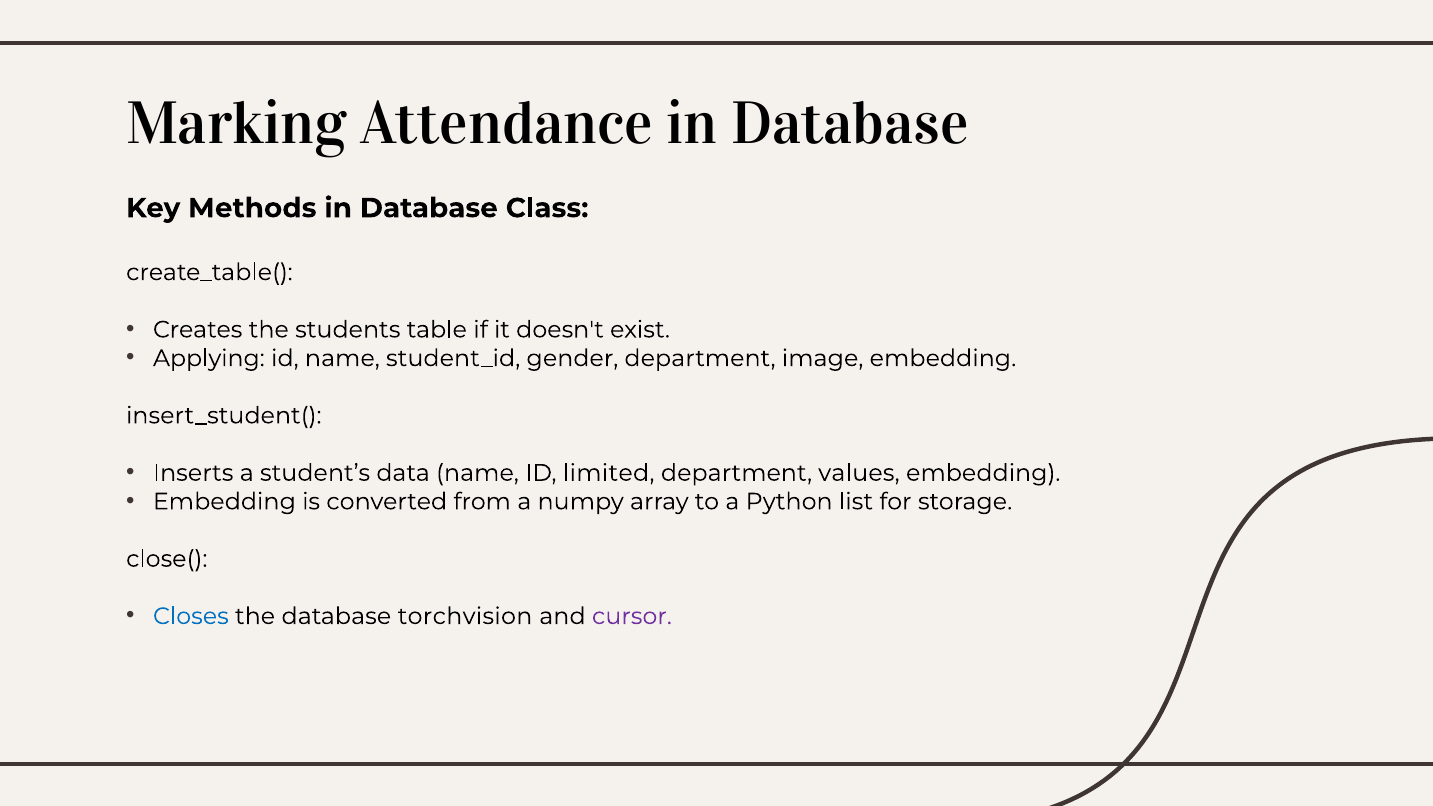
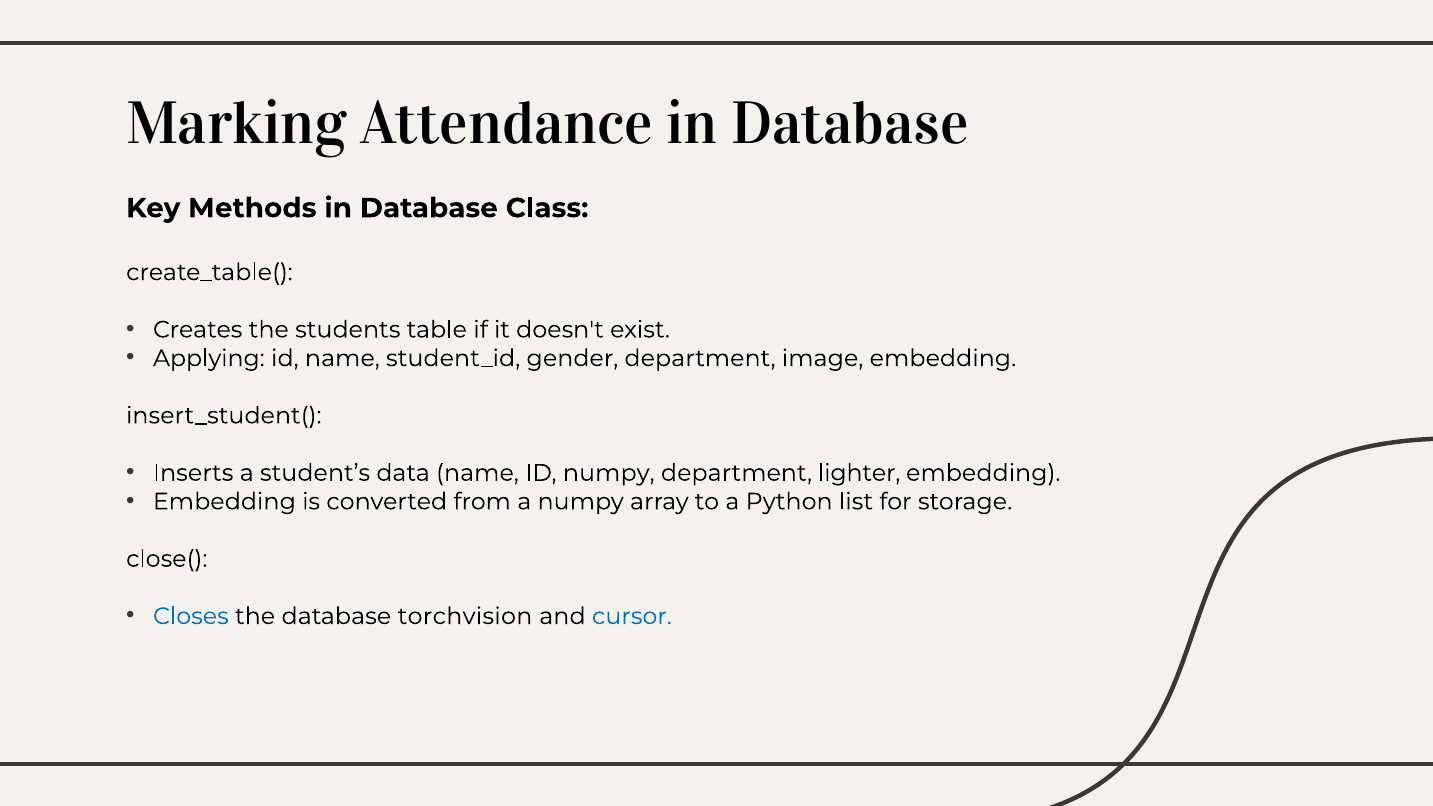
ID limited: limited -> numpy (609, 473)
values: values -> lighter (859, 473)
cursor colour: purple -> blue (632, 616)
